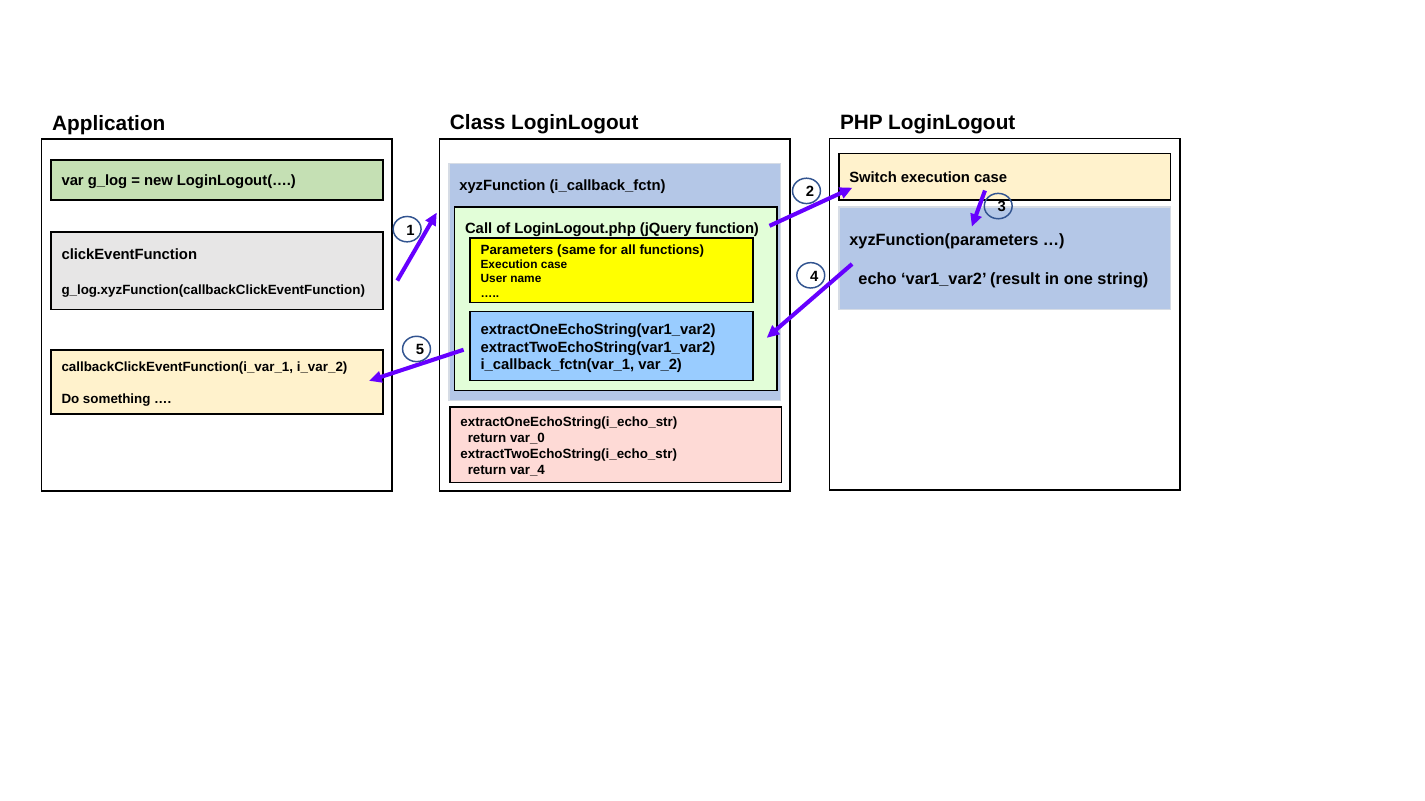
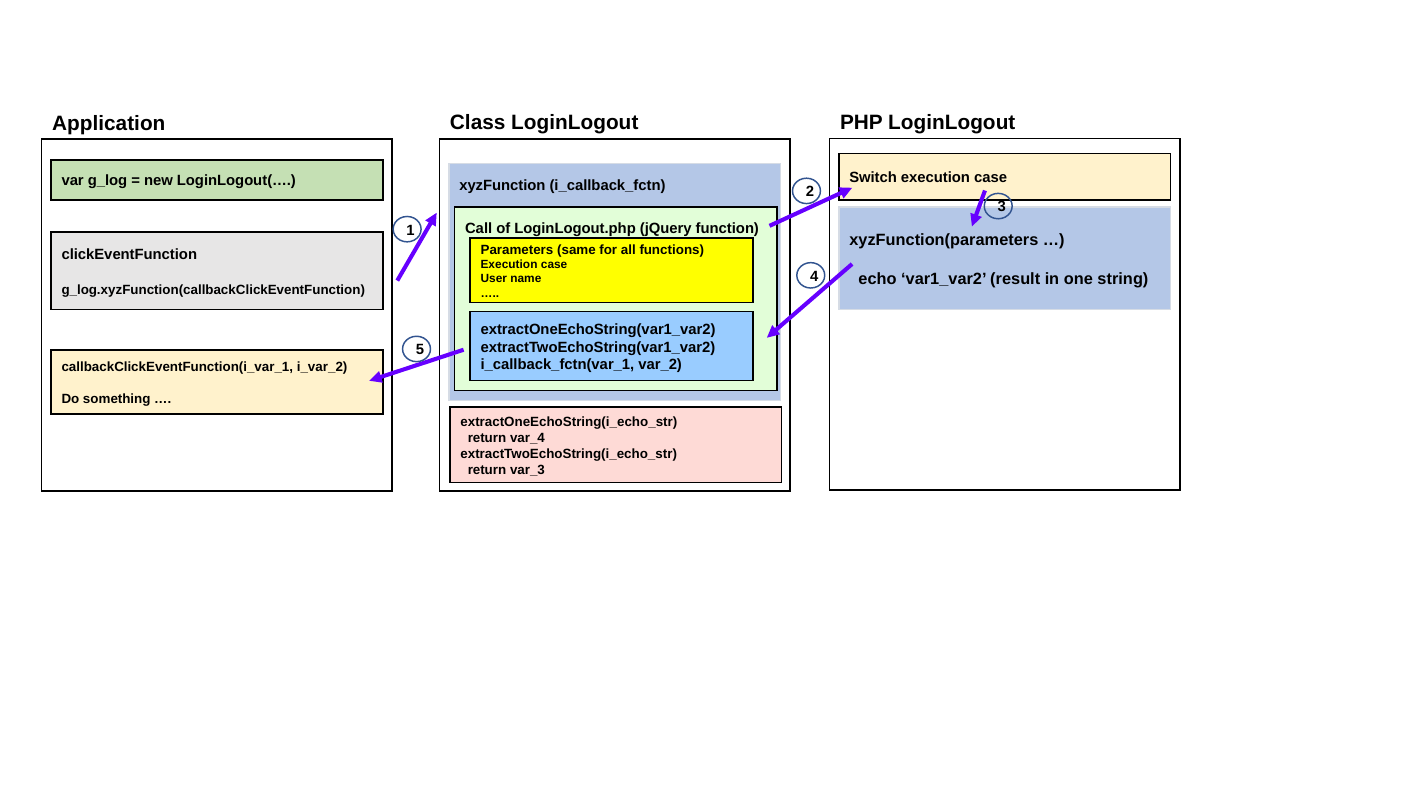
var_0: var_0 -> var_4 (527, 438)
var_4: var_4 -> var_3 (527, 470)
